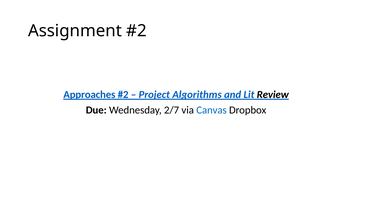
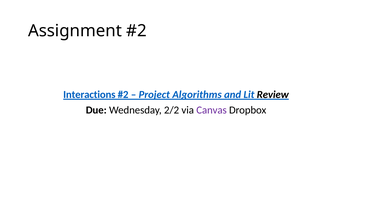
Approaches: Approaches -> Interactions (89, 95)
2/7: 2/7 -> 2/2 (172, 110)
Canvas colour: blue -> purple (212, 110)
